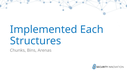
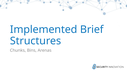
Each: Each -> Brief (92, 30)
